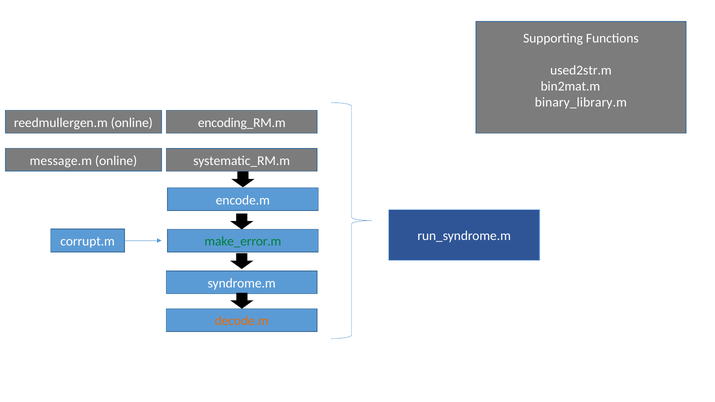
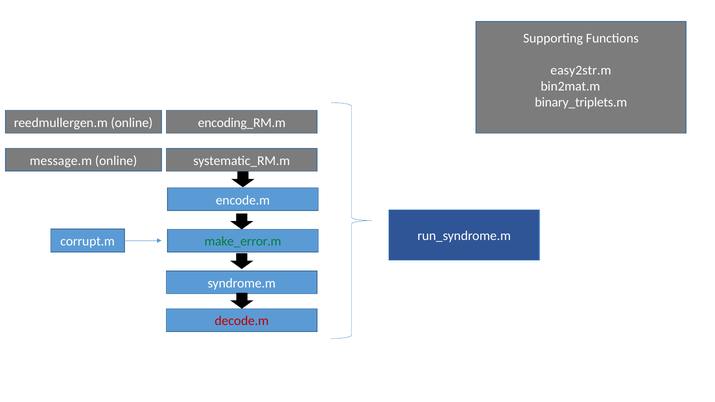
used2str.m: used2str.m -> easy2str.m (581, 70)
binary_library.m: binary_library.m -> binary_triplets.m (581, 102)
decode.m colour: orange -> red (242, 321)
